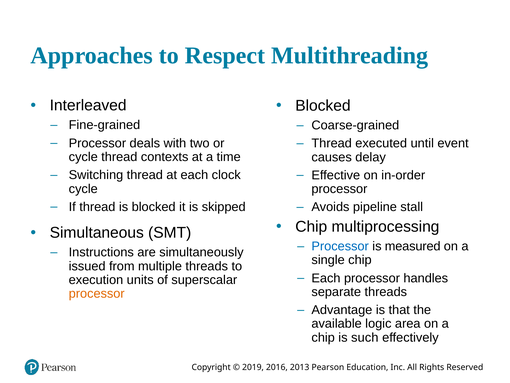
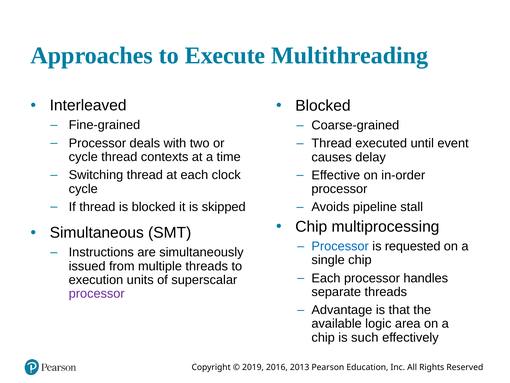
Respect: Respect -> Execute (225, 55)
measured: measured -> requested (413, 246)
processor colour: orange -> purple (97, 293)
